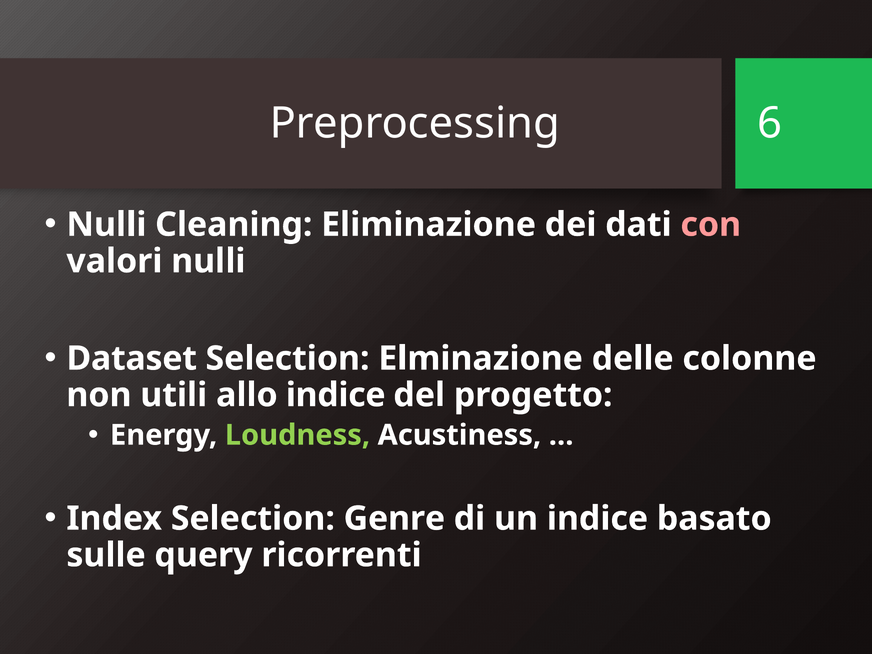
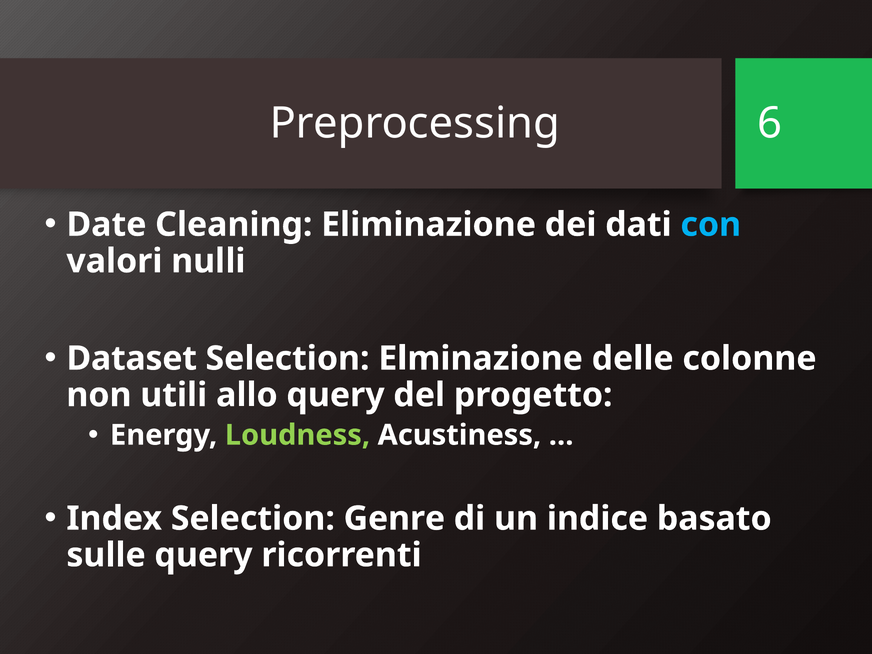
Nulli: Nulli -> Date (106, 225)
con colour: pink -> light blue (711, 225)
allo indice: indice -> query (336, 395)
